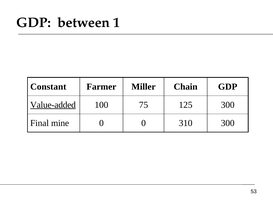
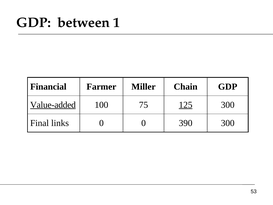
Constant: Constant -> Financial (48, 87)
125 underline: none -> present (186, 105)
mine: mine -> links (60, 123)
310: 310 -> 390 (186, 123)
